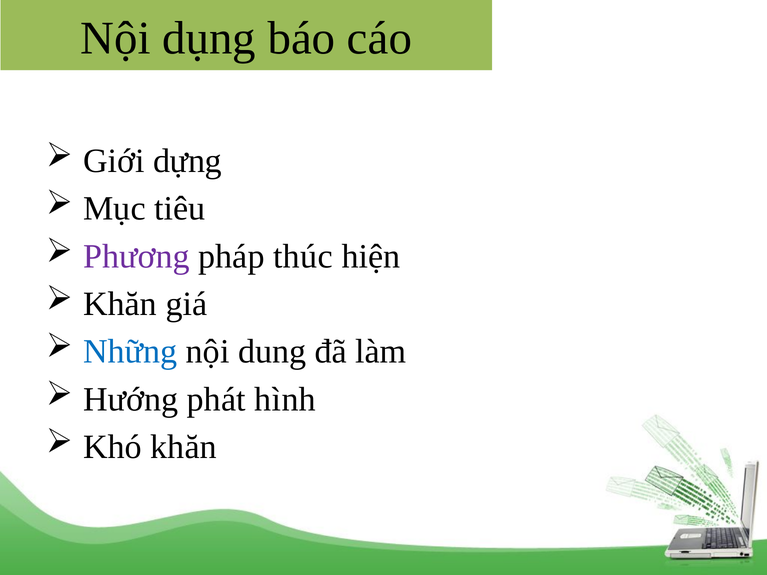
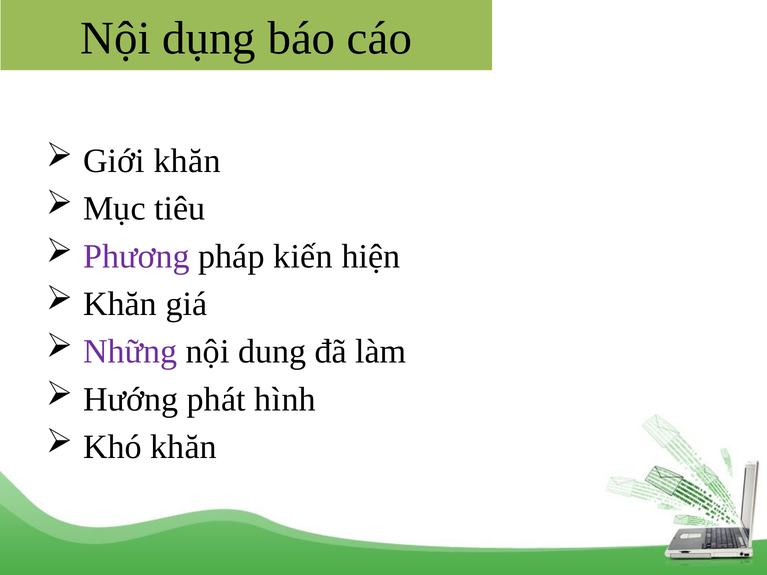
Giới dựng: dựng -> khăn (187, 161)
thúc: thúc -> kiến (303, 256)
Những colour: blue -> purple (130, 352)
